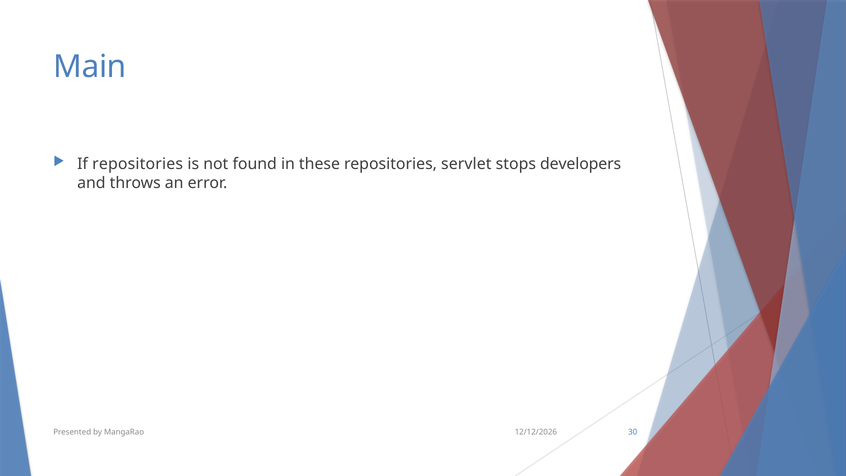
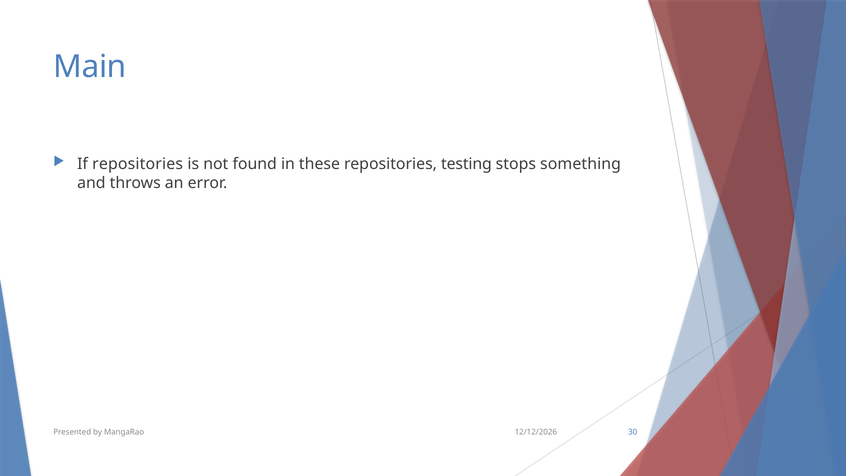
servlet: servlet -> testing (466, 164)
developers: developers -> something (581, 164)
